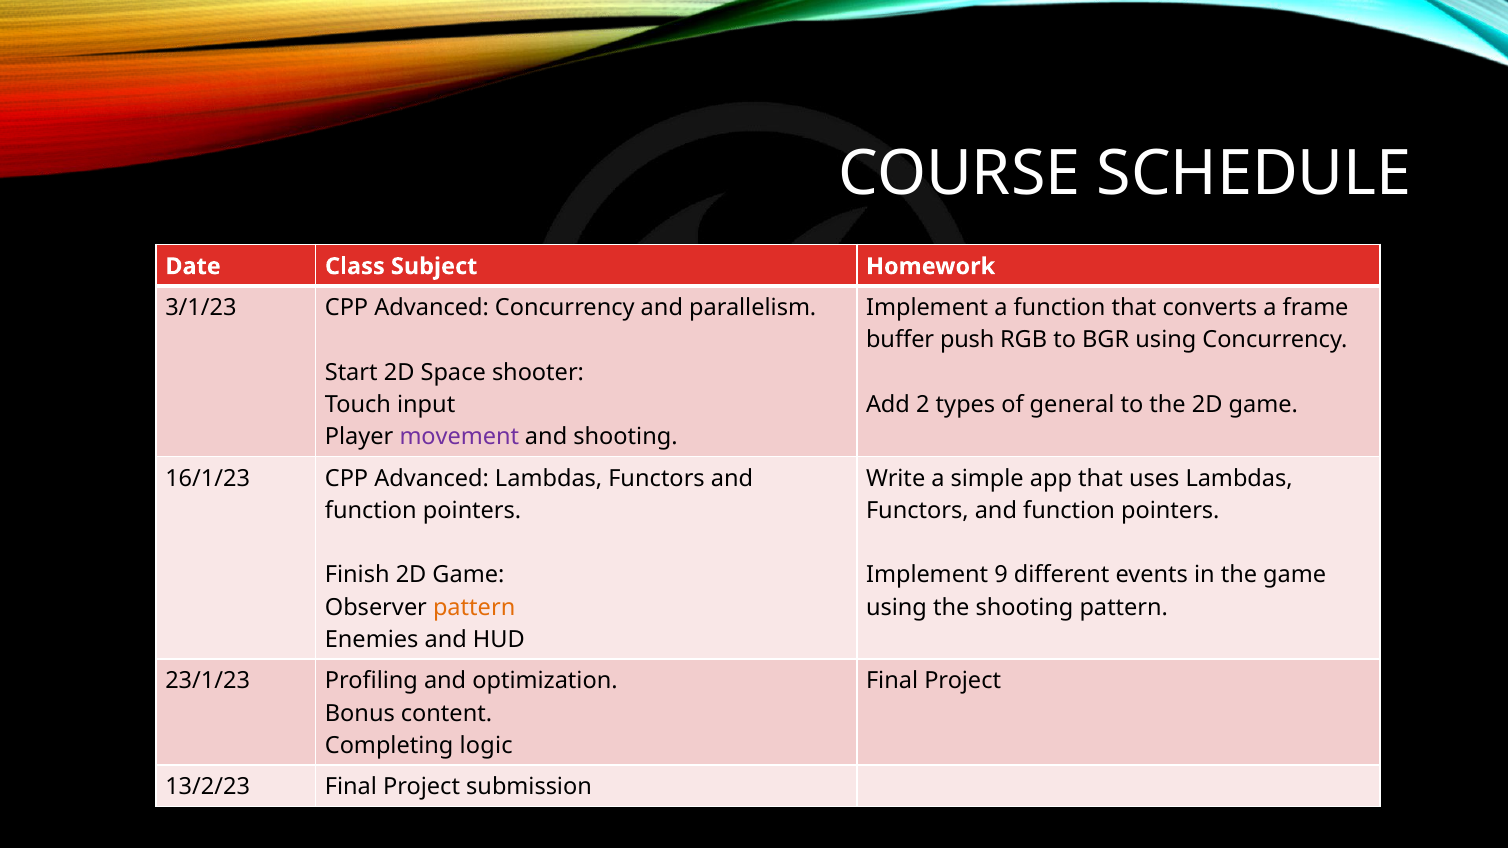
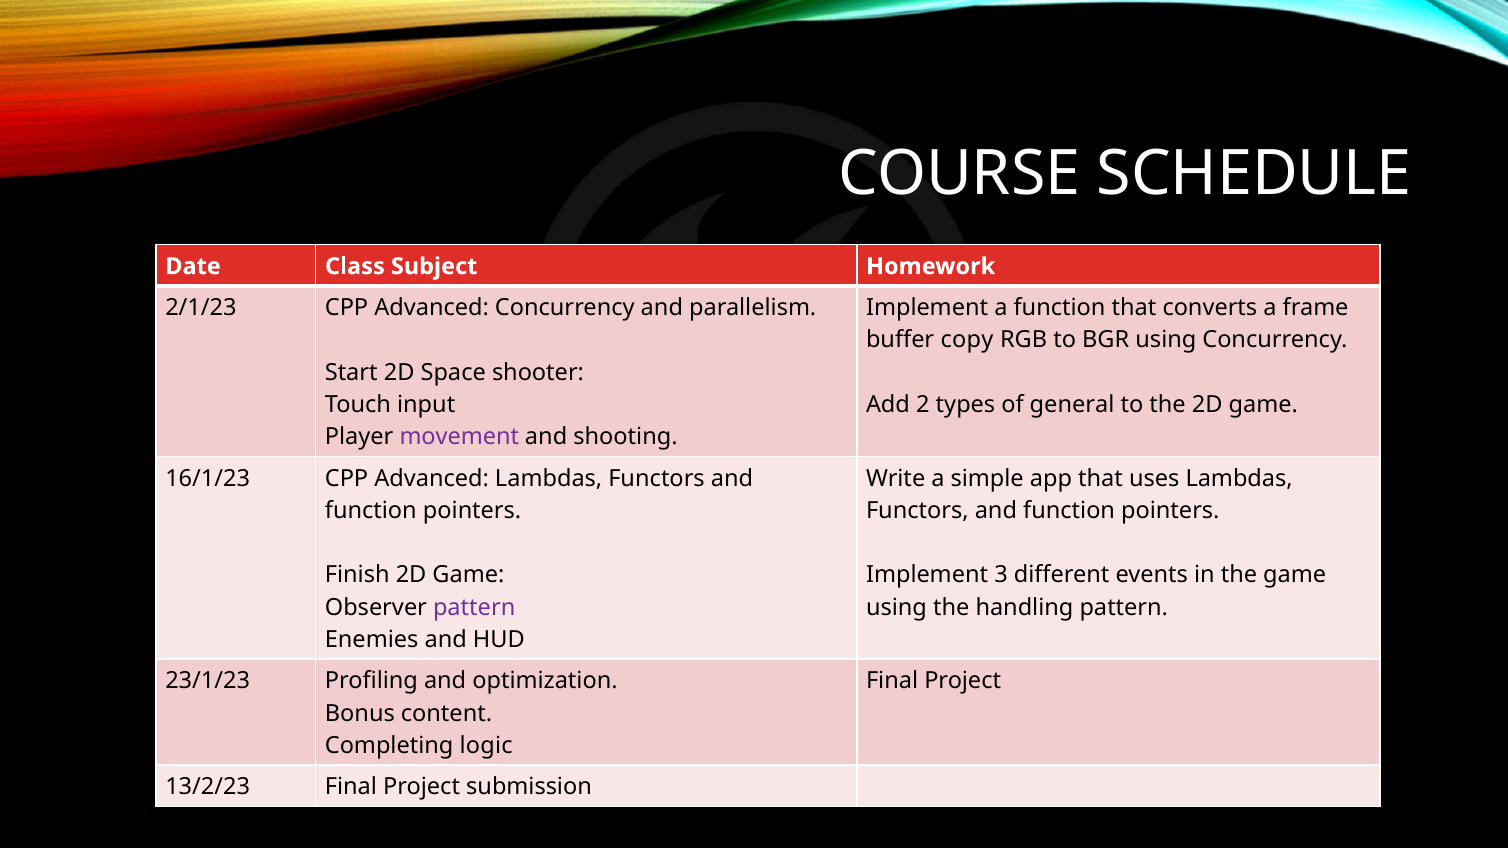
3/1/23: 3/1/23 -> 2/1/23 (201, 308)
push: push -> copy (967, 340)
9: 9 -> 3 (1001, 575)
pattern colour: orange -> purple (474, 607)
the shooting: shooting -> handling (1024, 607)
